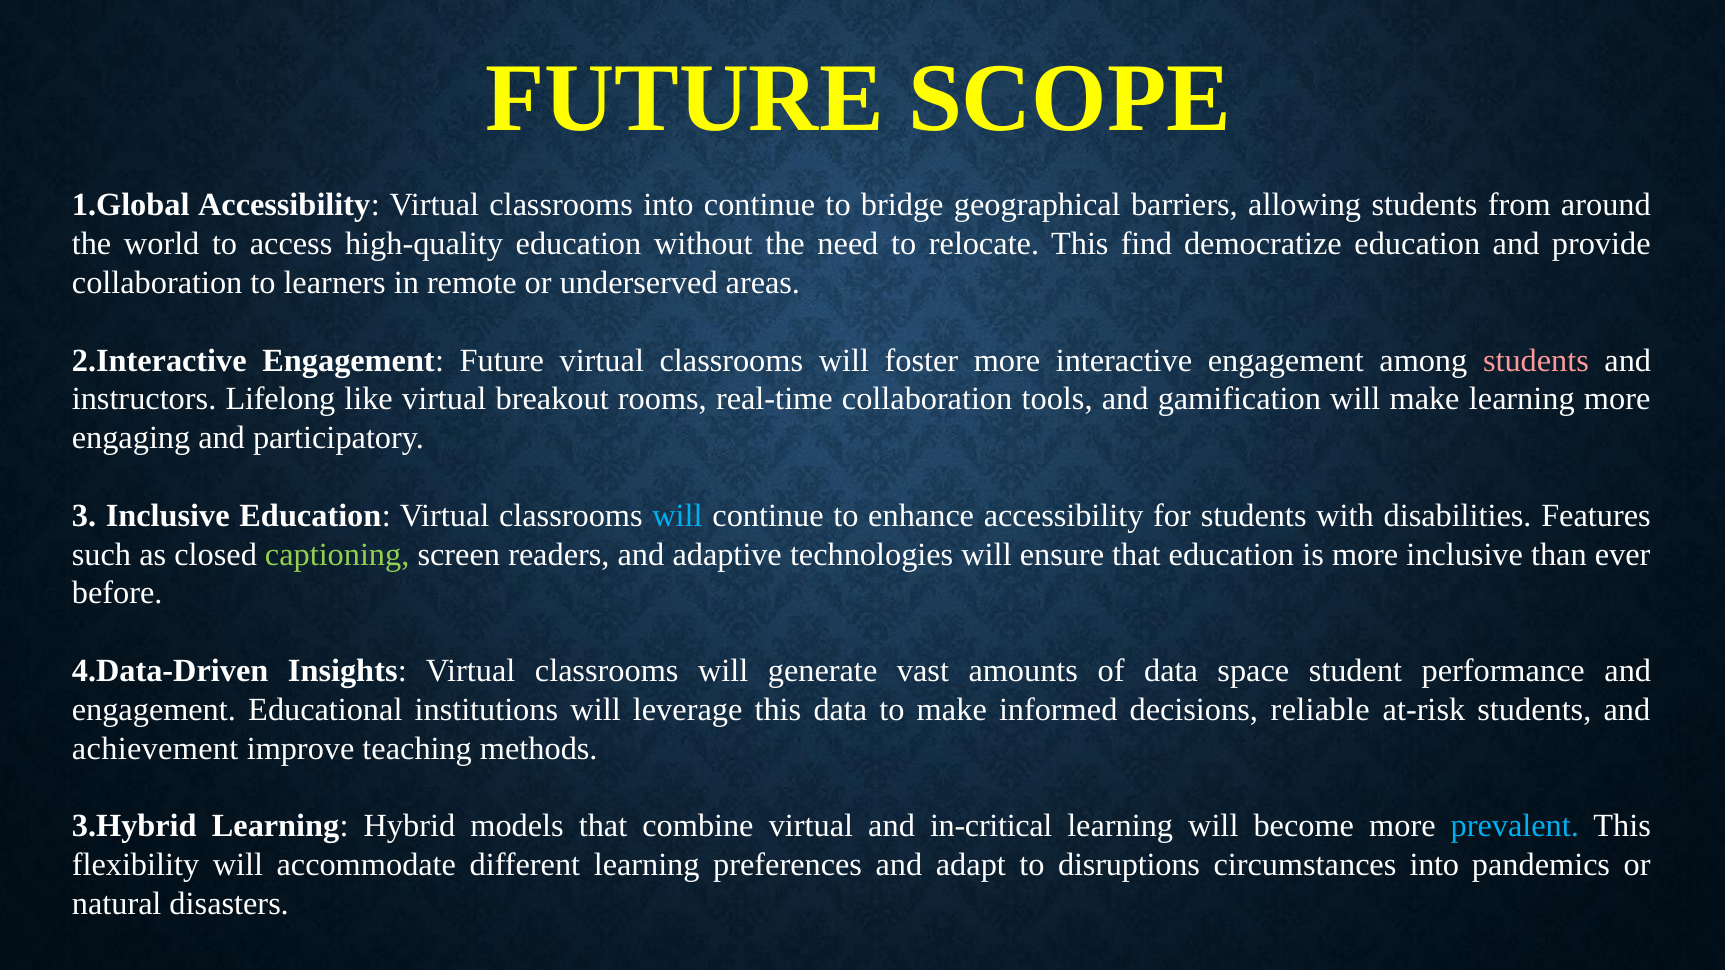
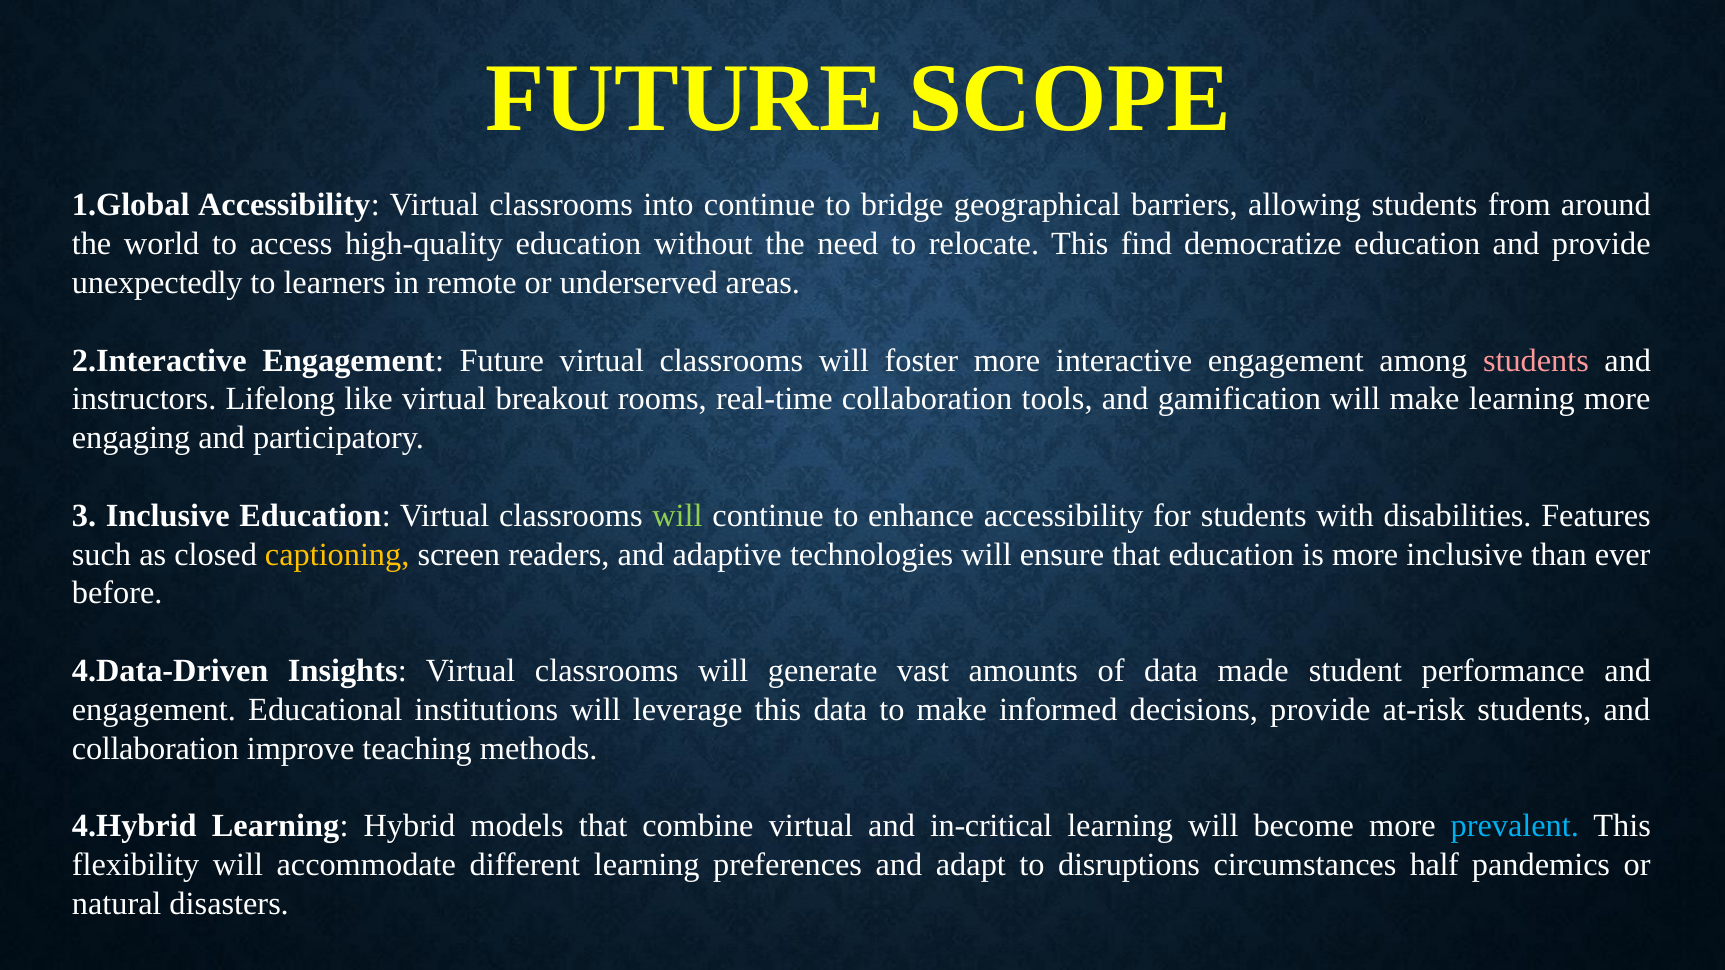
collaboration: collaboration -> unexpectedly (157, 283)
will colour: light blue -> light green (678, 516)
captioning colour: light green -> yellow (337, 555)
space: space -> made (1253, 671)
decisions reliable: reliable -> provide (1320, 710)
achievement: achievement -> collaboration (155, 749)
3.Hybrid: 3.Hybrid -> 4.Hybrid (134, 826)
circumstances into: into -> half (1434, 865)
